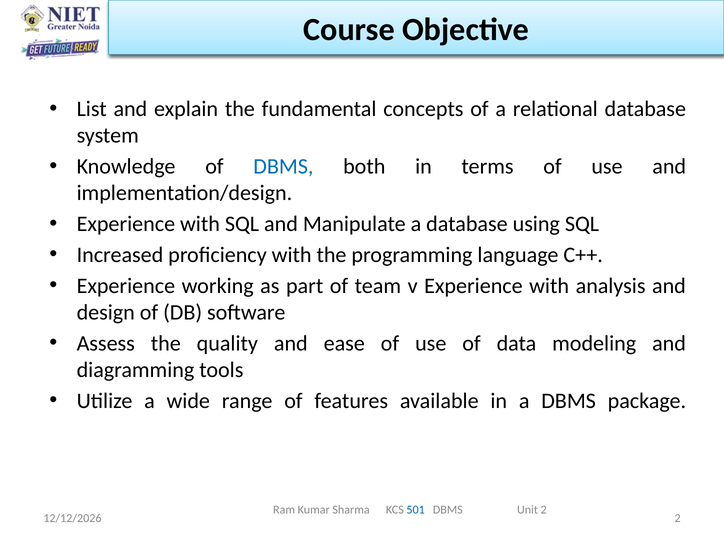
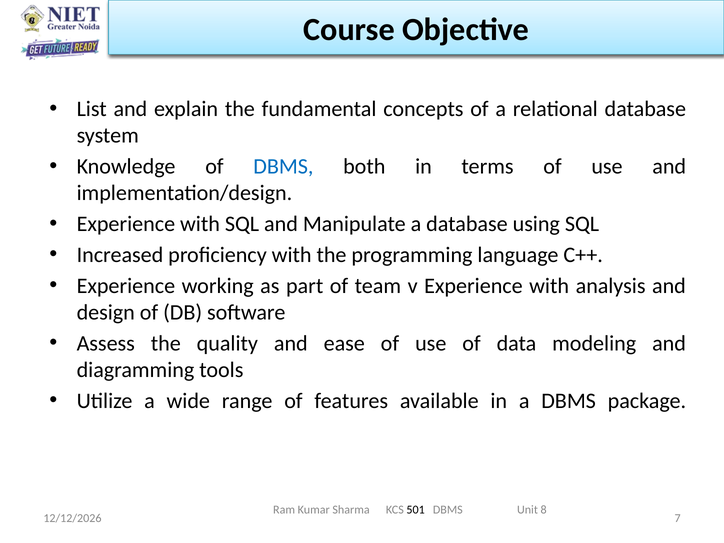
501 colour: blue -> black (416, 510)
Unit 2: 2 -> 8 (544, 510)
2: 2 -> 7 (678, 518)
